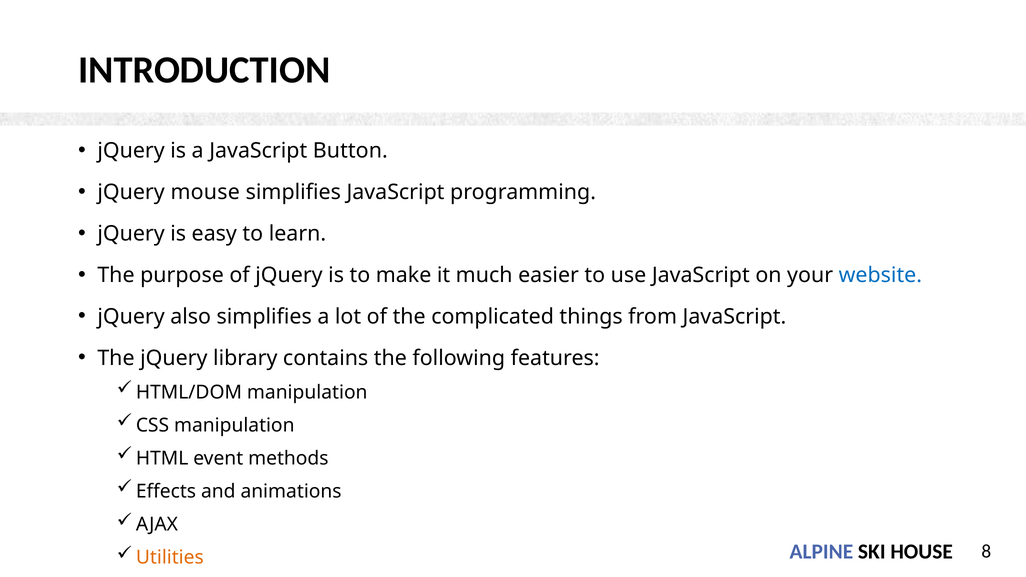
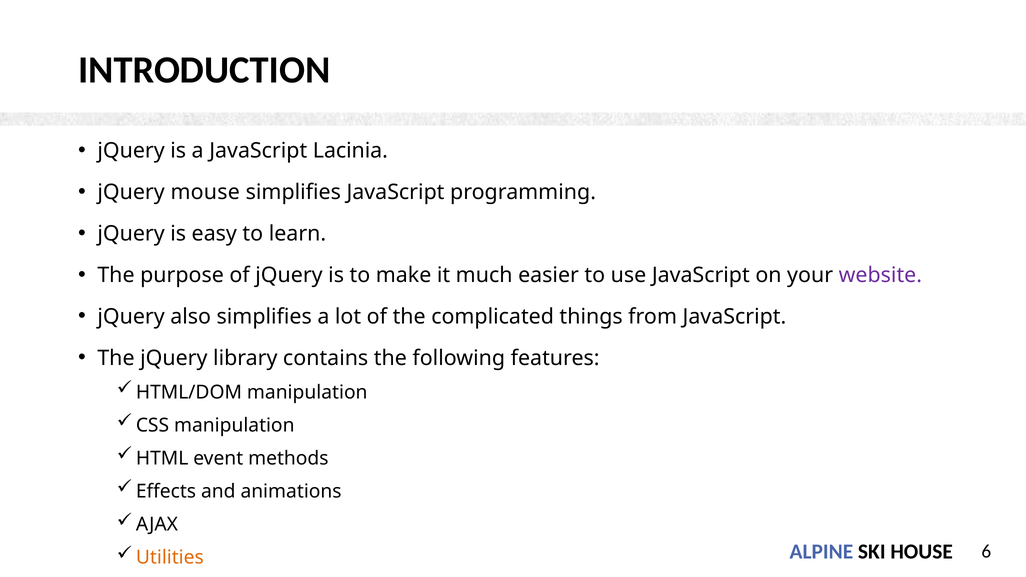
Button: Button -> Lacinia (350, 151)
website colour: blue -> purple (880, 275)
8: 8 -> 6 (986, 552)
